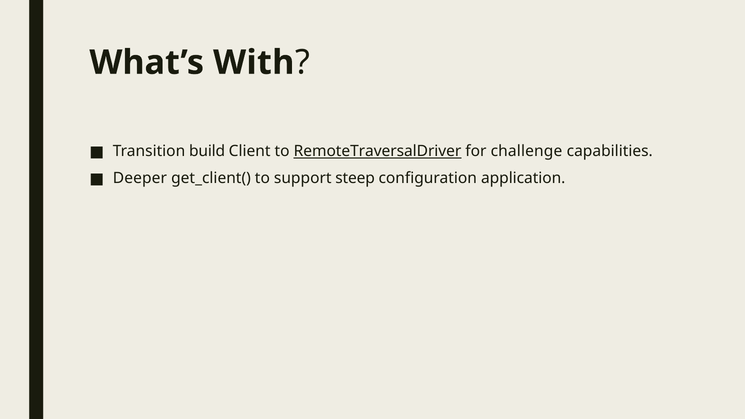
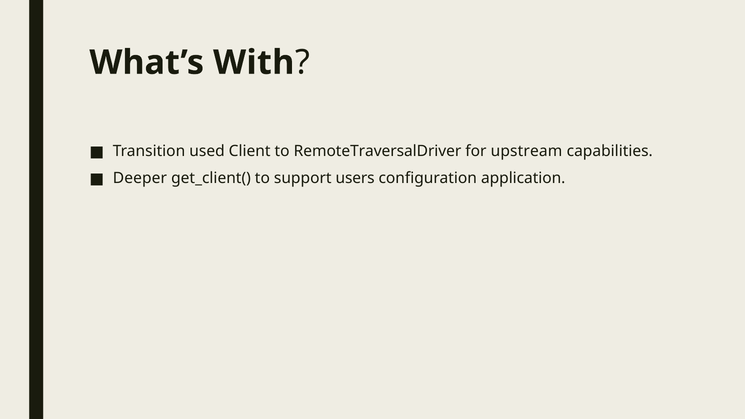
build: build -> used (207, 151)
RemoteTraversalDriver underline: present -> none (378, 151)
challenge: challenge -> upstream (526, 151)
steep: steep -> users (355, 178)
